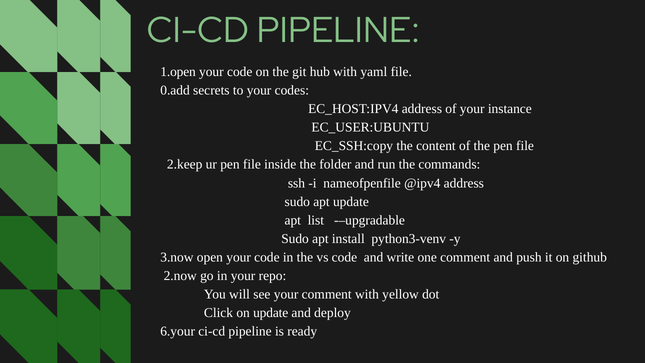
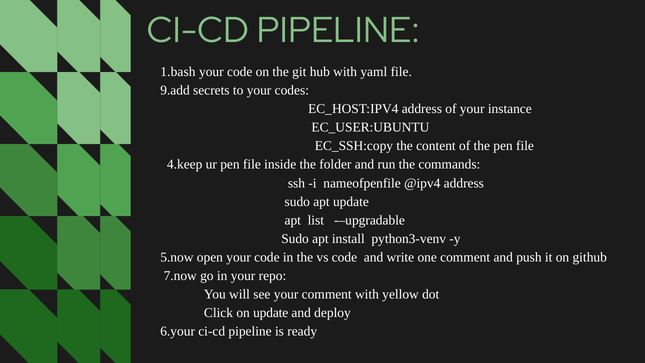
1.open: 1.open -> 1.bash (178, 72)
0.add: 0.add -> 9.add (175, 90)
2.keep: 2.keep -> 4.keep (185, 164)
3.now: 3.now -> 5.now (177, 257)
2.now: 2.now -> 7.now (180, 276)
